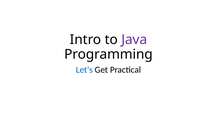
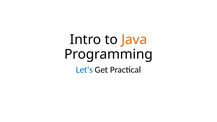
Java colour: purple -> orange (134, 40)
